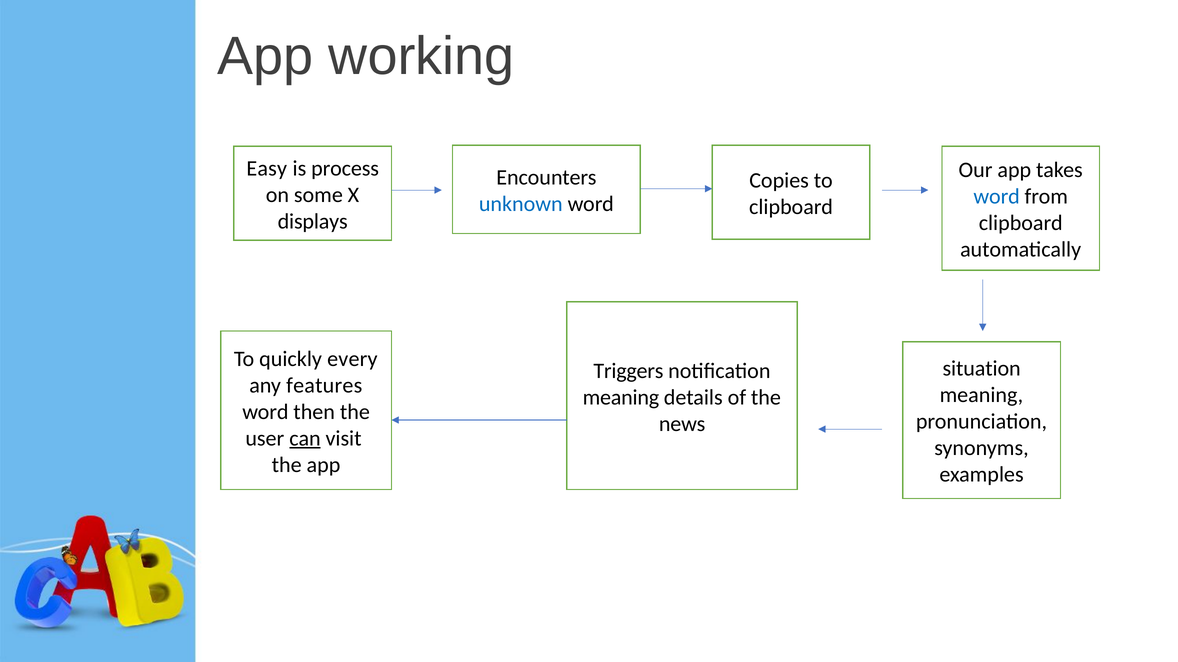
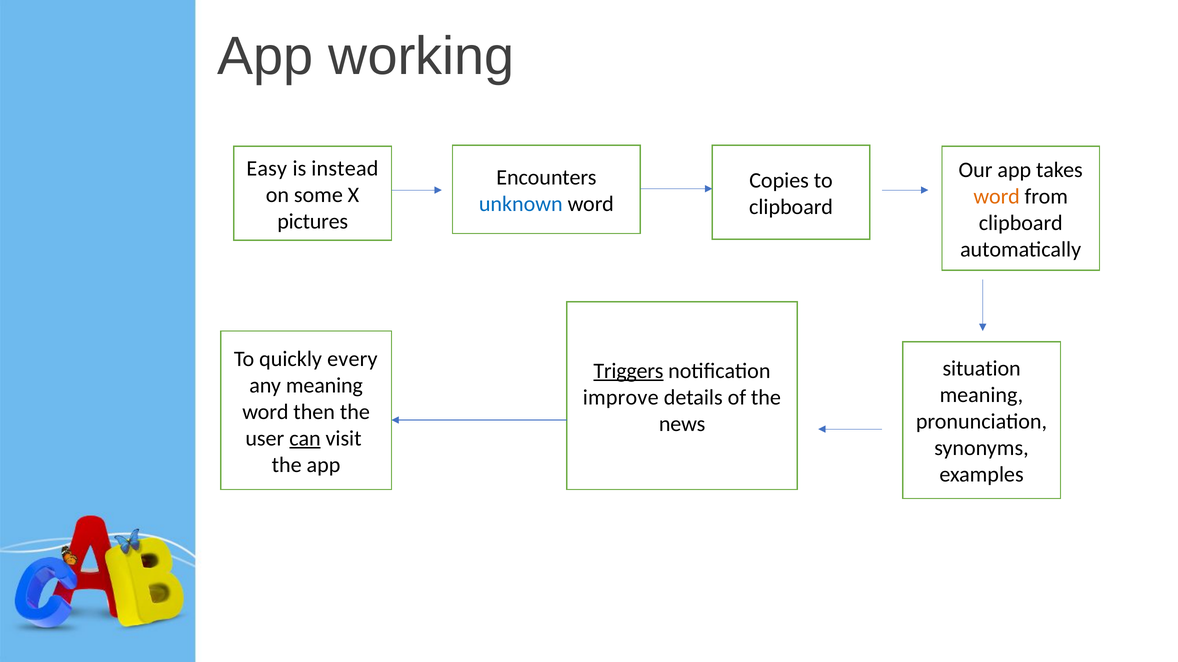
process: process -> instead (345, 169)
word colour: blue -> orange (997, 197)
displays: displays -> pictures (313, 222)
Triggers underline: none -> present (628, 371)
any features: features -> meaning (324, 386)
meaning: meaning -> improve (621, 398)
